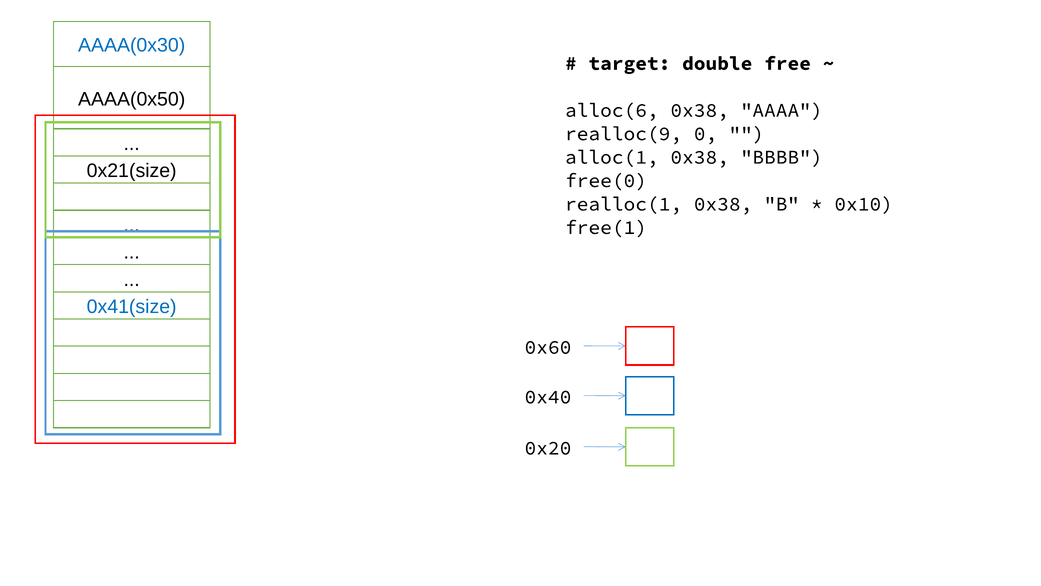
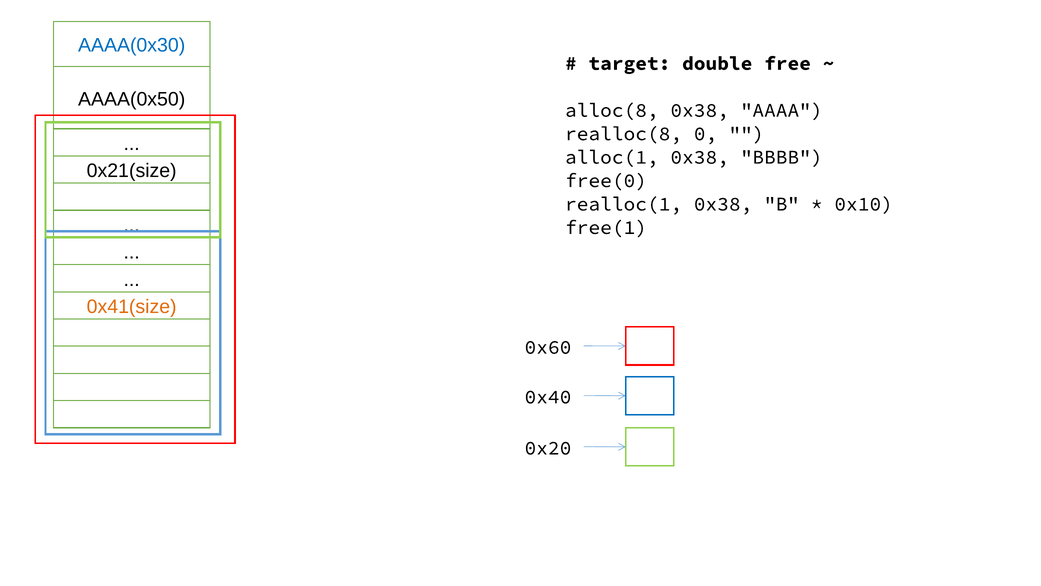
alloc(6: alloc(6 -> alloc(8 (612, 110)
realloc(9: realloc(9 -> realloc(8 (624, 134)
0x41(size colour: blue -> orange (132, 307)
